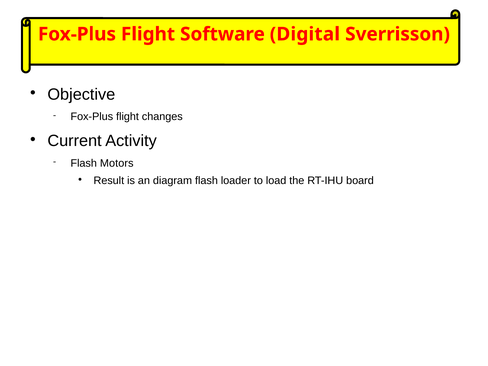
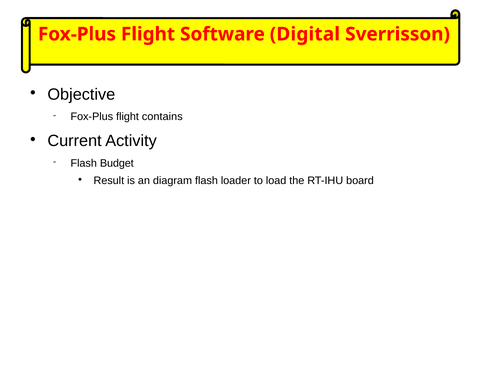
changes: changes -> contains (162, 117)
Motors: Motors -> Budget (117, 163)
